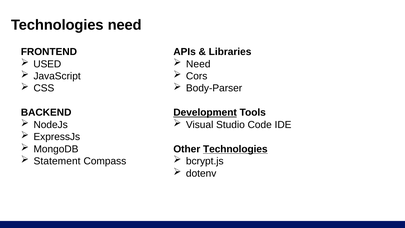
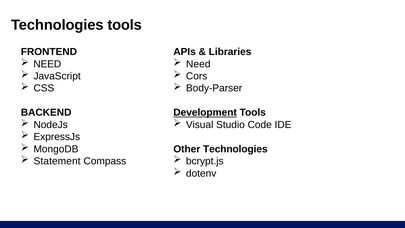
Technologies need: need -> tools (125, 25)
USED: USED -> NEED (47, 64)
Technologies underline: present -> none (235, 149)
